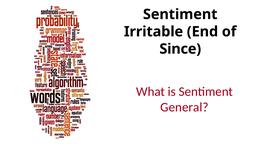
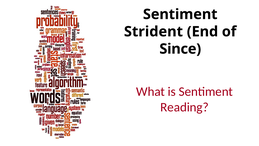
Irritable: Irritable -> Strident (153, 32)
General: General -> Reading (185, 107)
